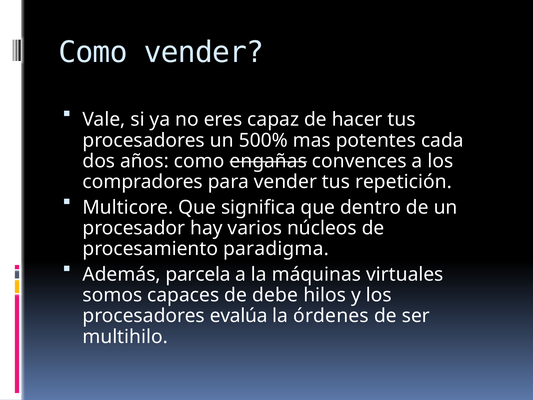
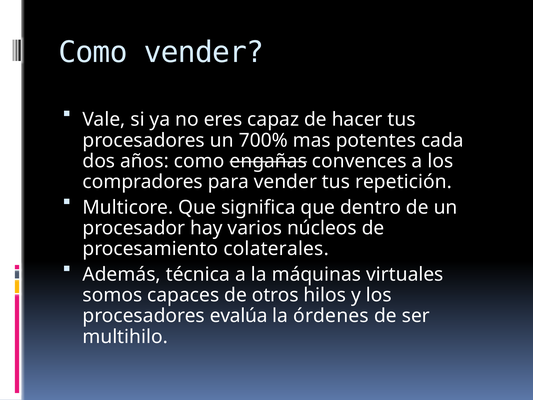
500%: 500% -> 700% (263, 140)
paradigma: paradigma -> colaterales (276, 249)
parcela: parcela -> técnica (198, 274)
debe: debe -> otros (275, 295)
